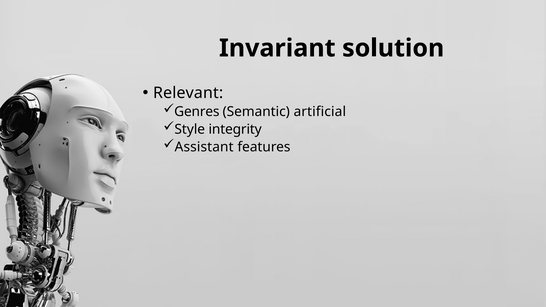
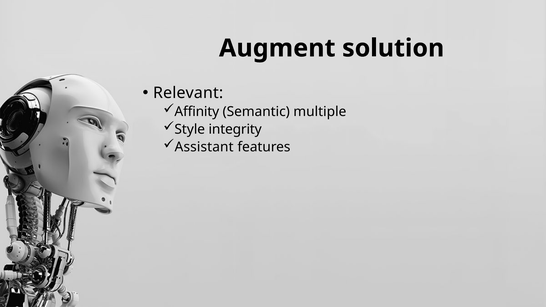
Invariant: Invariant -> Augment (277, 48)
Genres: Genres -> Affinity (197, 112)
artificial: artificial -> multiple (320, 112)
